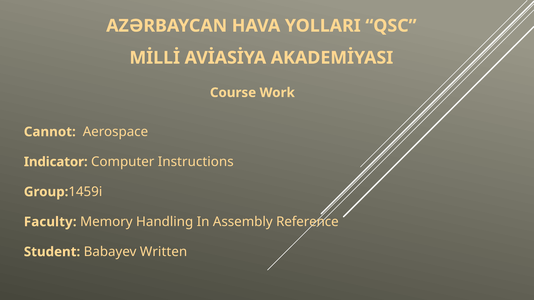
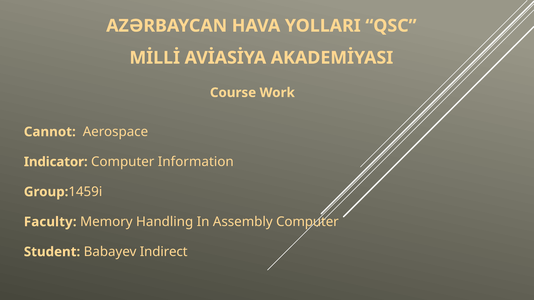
Instructions: Instructions -> Information (196, 162)
Assembly Reference: Reference -> Computer (307, 222)
Written: Written -> Indirect (164, 252)
